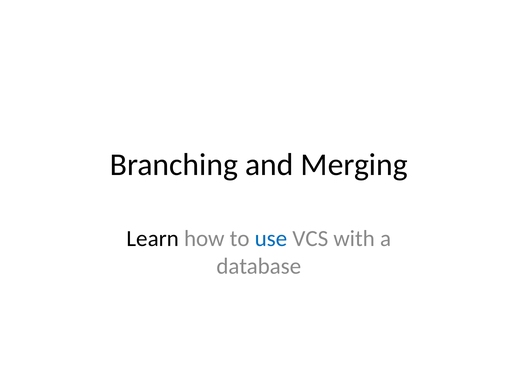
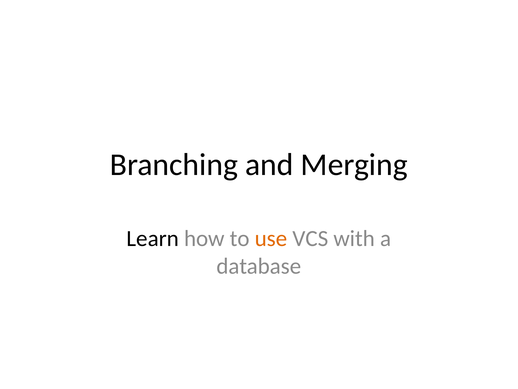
use colour: blue -> orange (271, 238)
